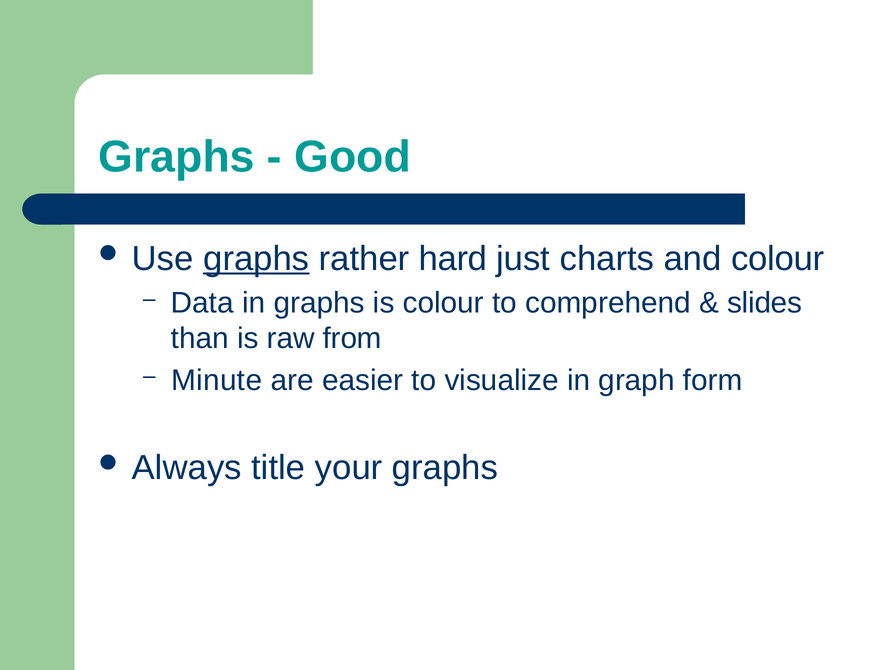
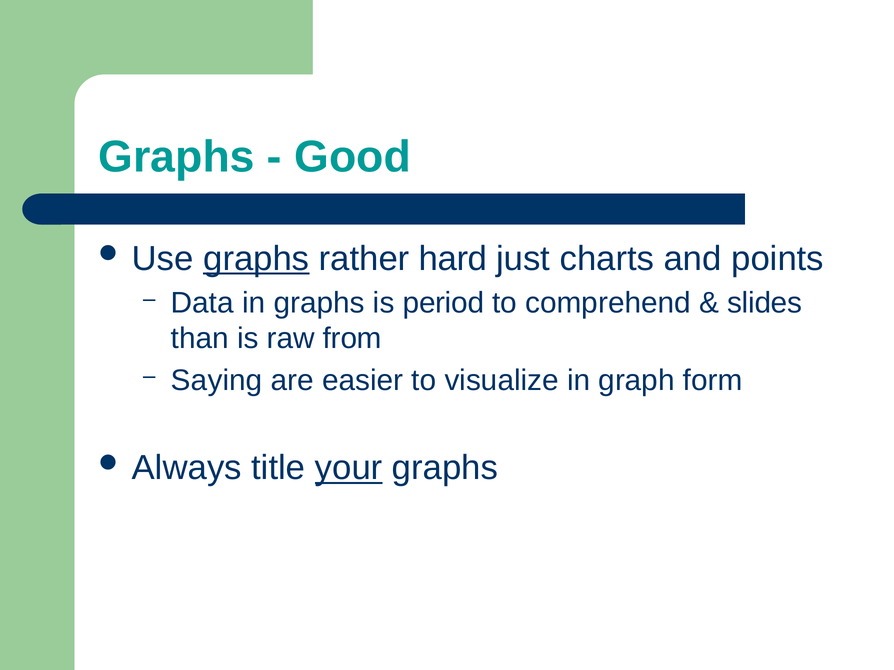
and colour: colour -> points (778, 259)
is colour: colour -> period (443, 303)
Minute: Minute -> Saying (217, 381)
your underline: none -> present (349, 468)
